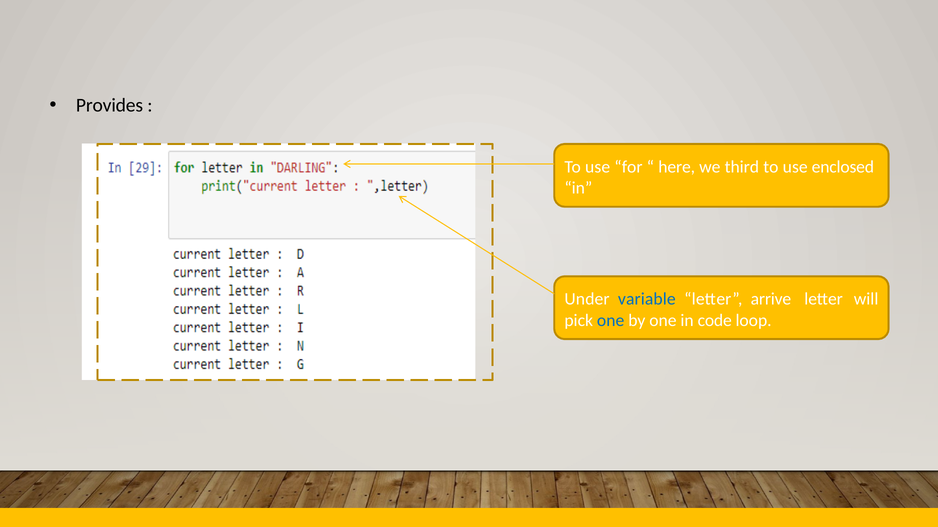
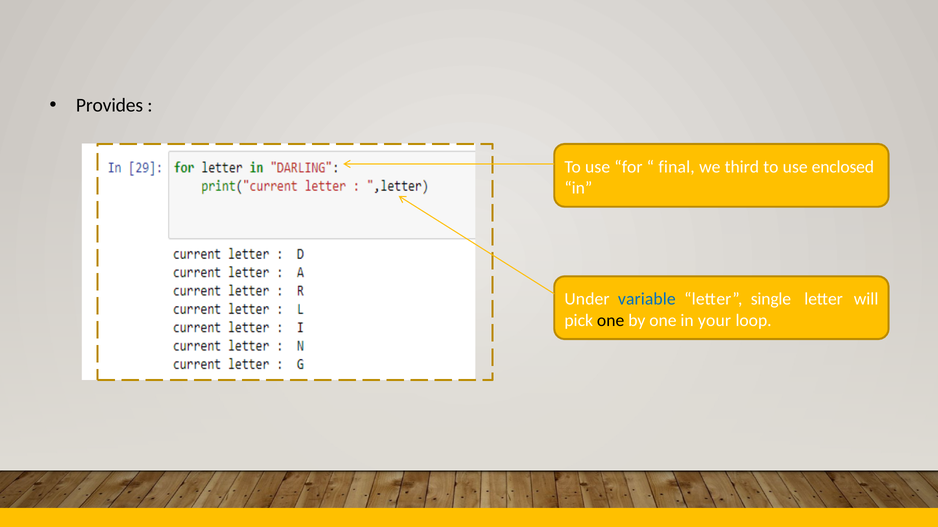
here: here -> final (677, 167)
arrive: arrive -> single (771, 299)
one colour: blue -> black (611, 321)
code: code -> your (715, 321)
